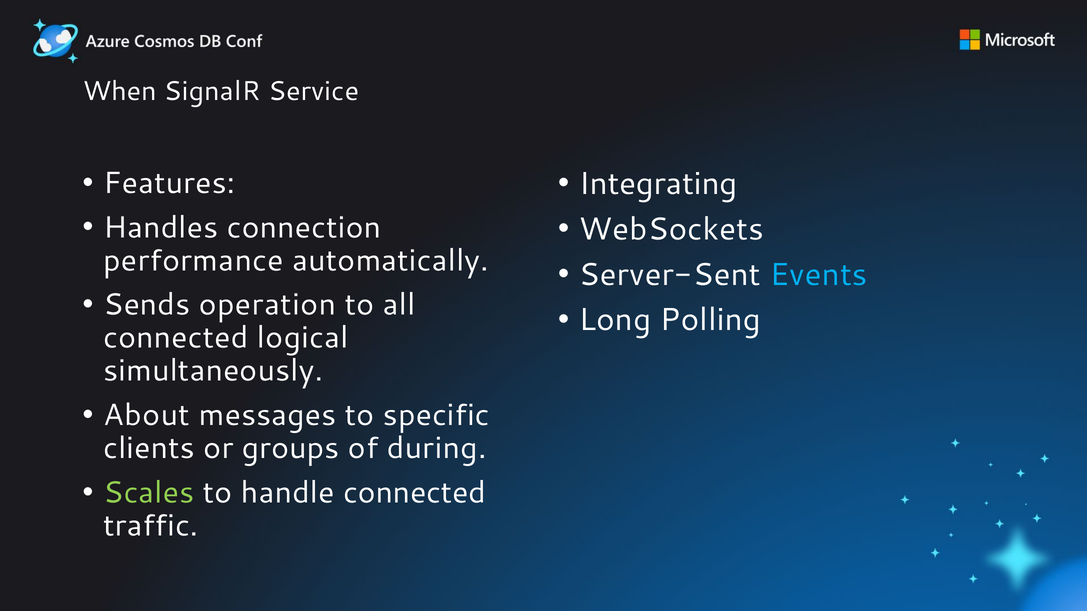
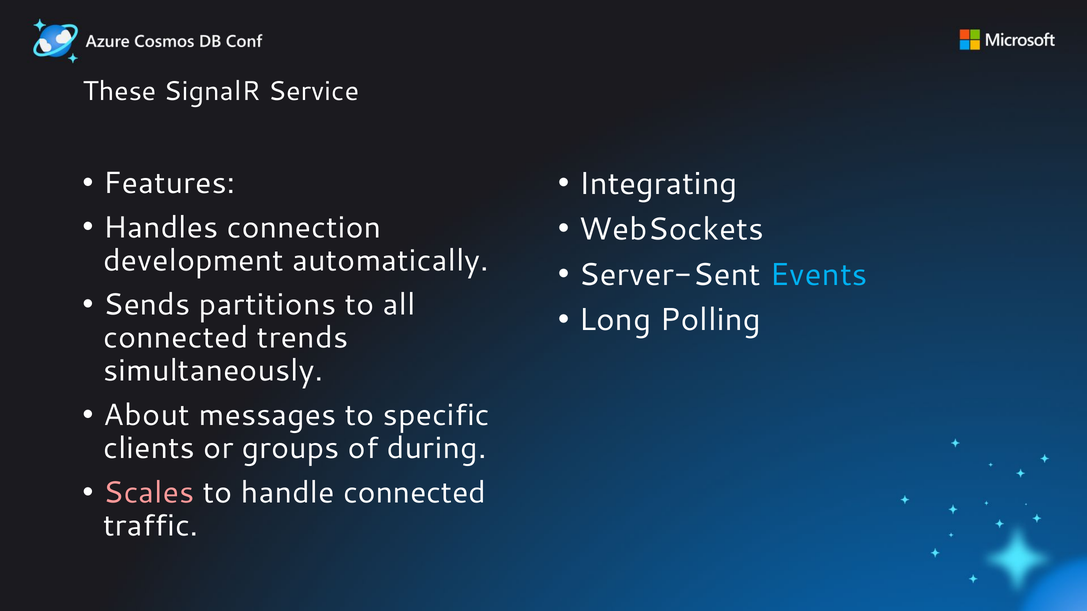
When: When -> These (120, 91)
performance: performance -> development (194, 261)
operation: operation -> partitions (267, 305)
logical: logical -> trends (303, 338)
Scales colour: light green -> pink (149, 493)
